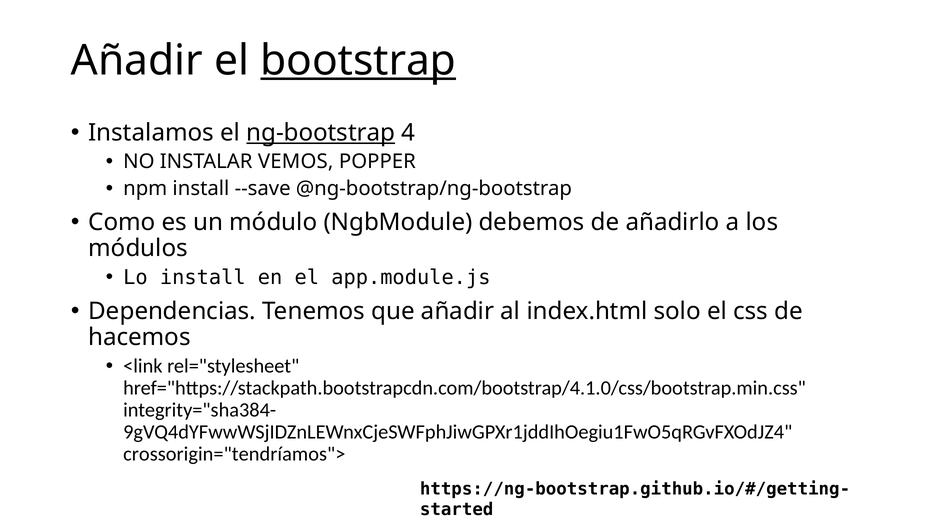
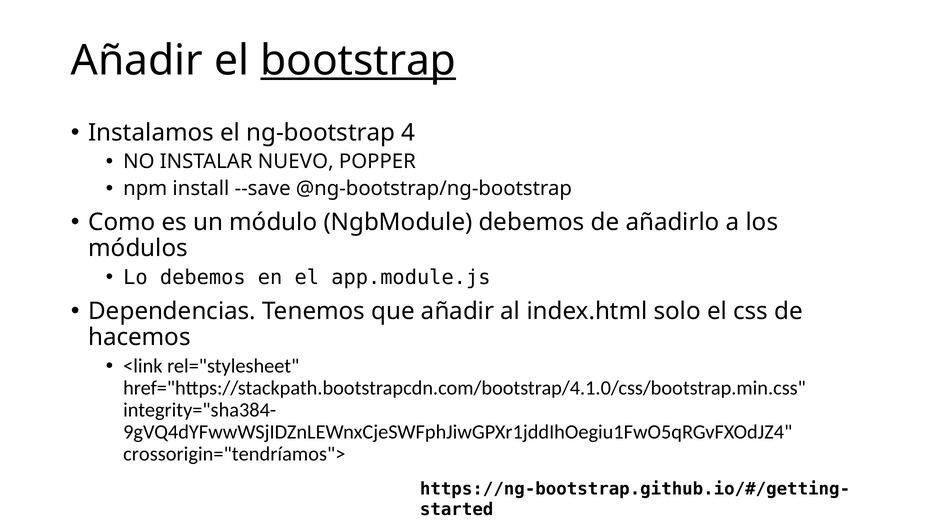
ng-bootstrap underline: present -> none (321, 133)
VEMOS: VEMOS -> NUEVO (296, 162)
Lo install: install -> debemos (203, 277)
